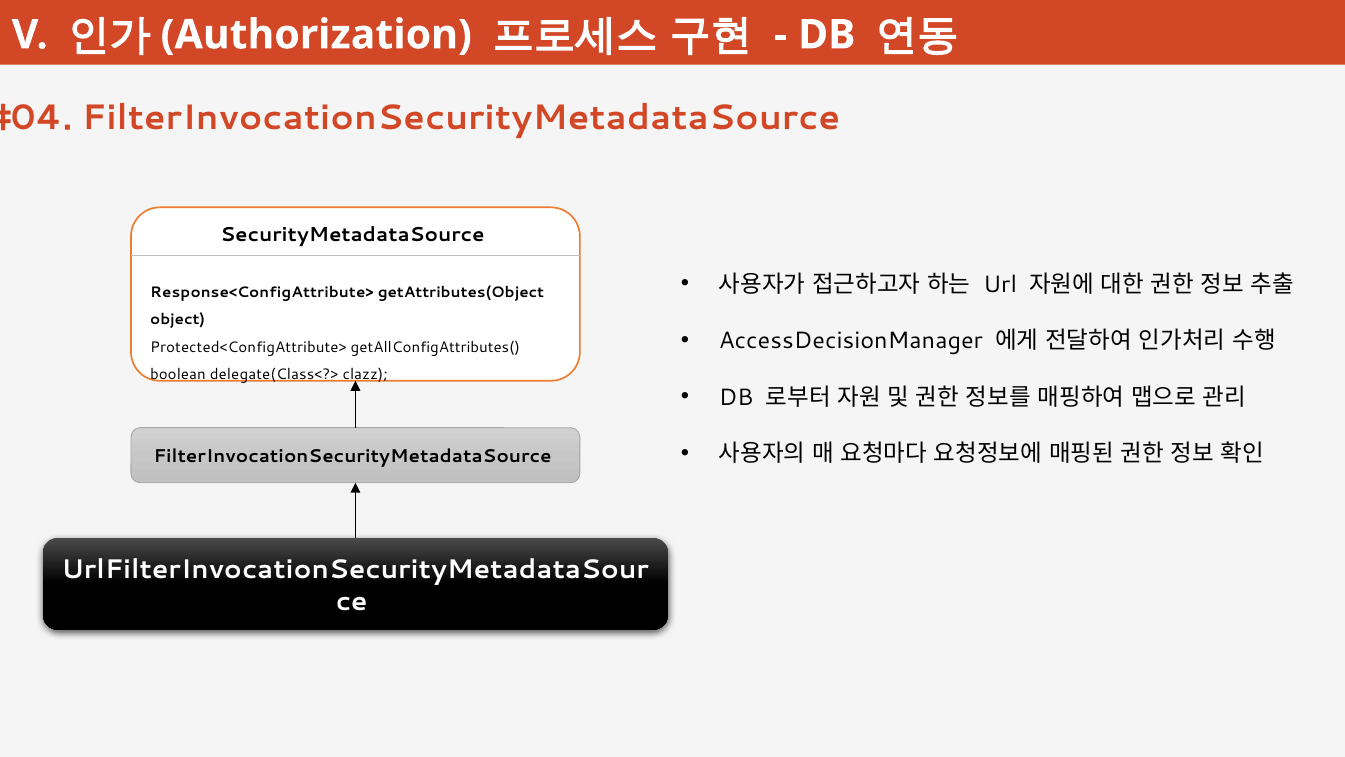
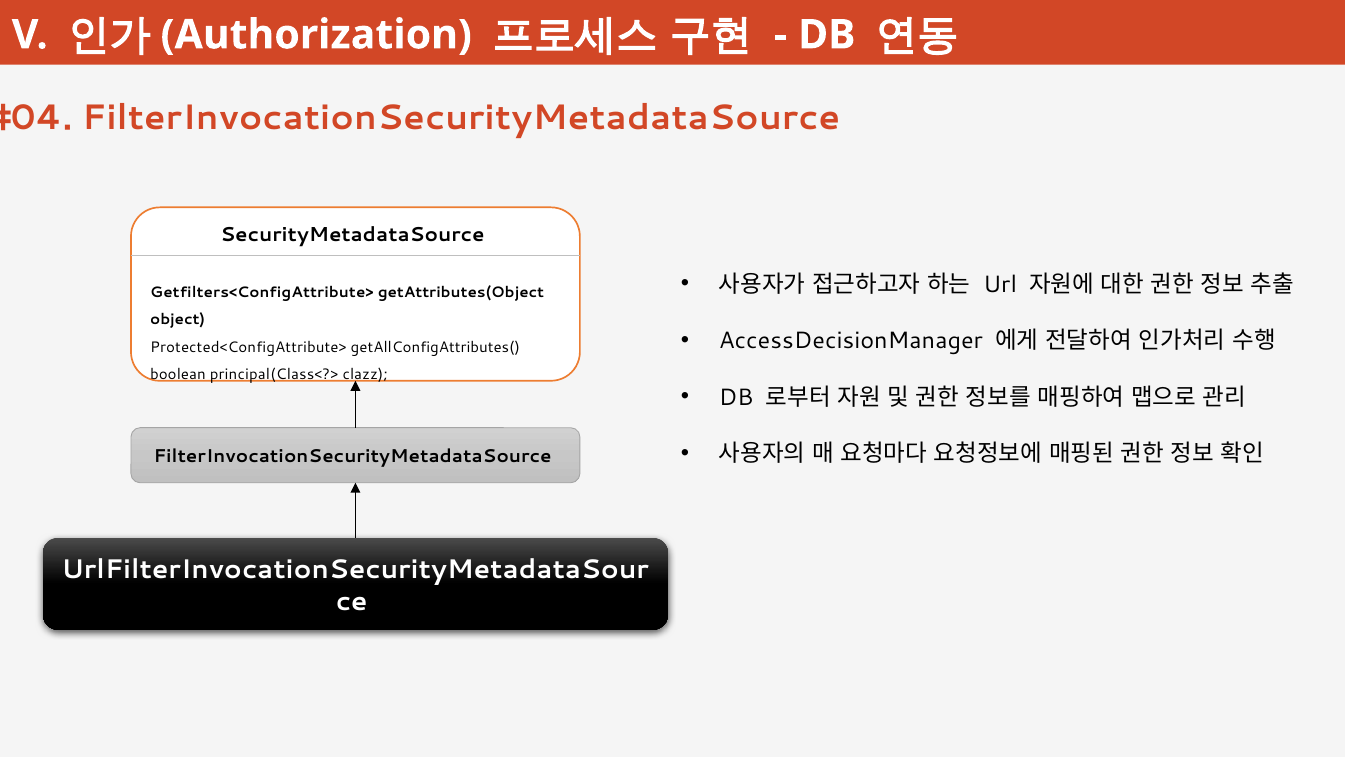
Response<ConfigAttribute>: Response<ConfigAttribute> -> Getfilters<ConfigAttribute> (262, 292)
delegate(Class<?>: delegate(Class<?> -> principal(Class<?> (274, 374)
